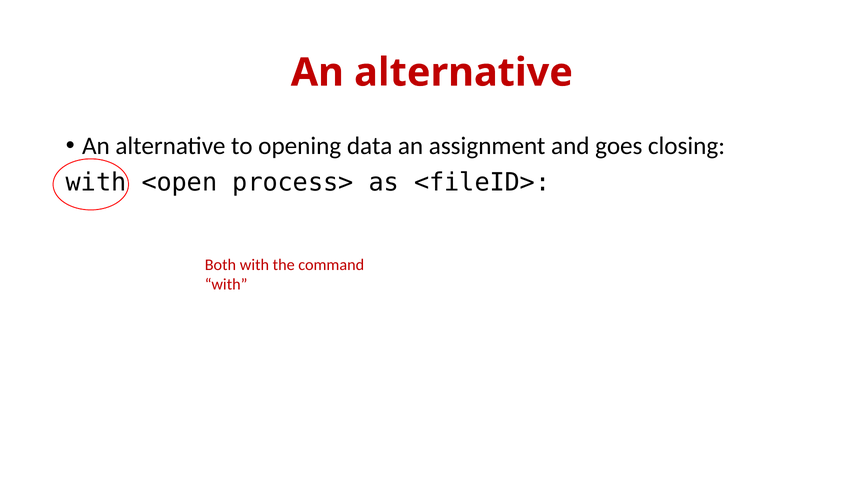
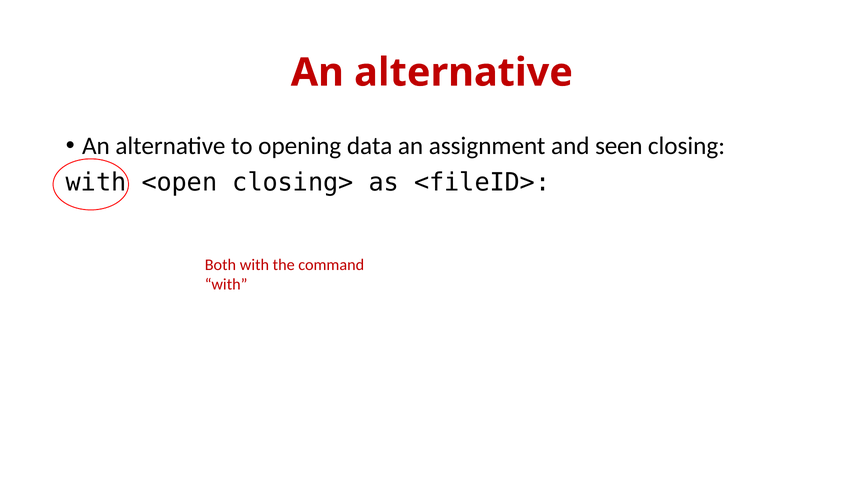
goes: goes -> seen (619, 146)
process>: process> -> closing> (293, 182)
